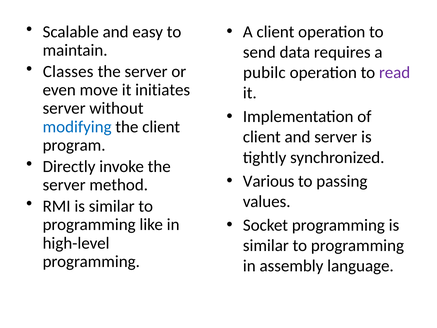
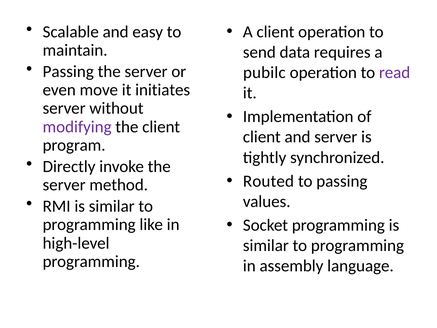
Classes: Classes -> Passing (68, 72)
modifying colour: blue -> purple (77, 127)
Various: Various -> Routed (268, 181)
